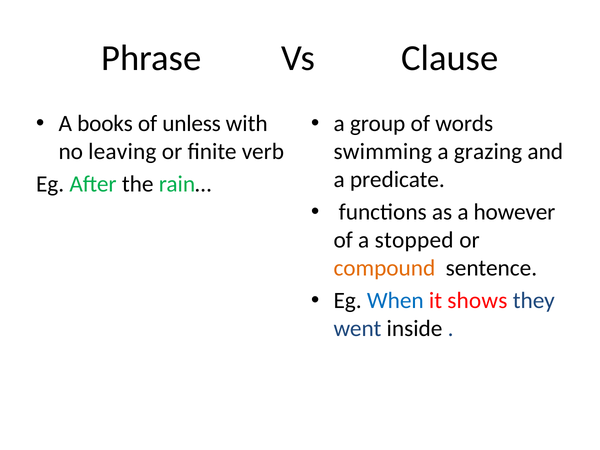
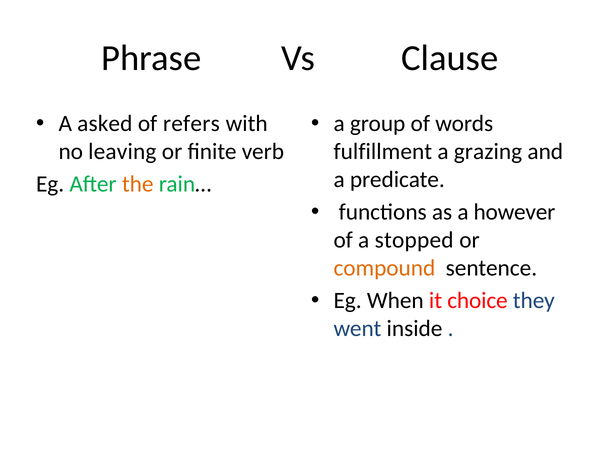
books: books -> asked (105, 124)
unless: unless -> refers (191, 124)
swimming: swimming -> fulfillment (383, 152)
the colour: black -> orange (138, 184)
When colour: blue -> black (395, 301)
shows: shows -> choice (477, 301)
